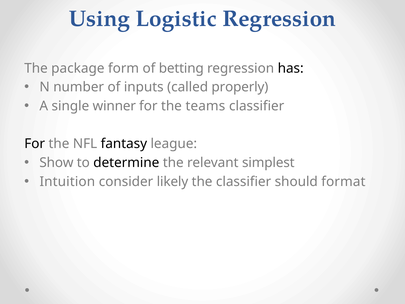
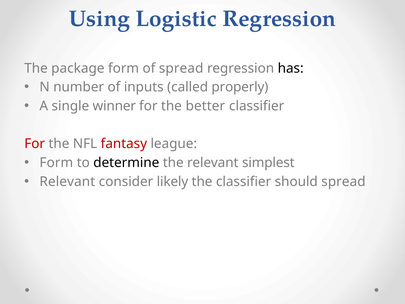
of betting: betting -> spread (181, 68)
teams: teams -> better (205, 106)
For colour: black -> red (35, 144)
fantasy colour: black -> red (124, 144)
Show: Show -> Form (56, 163)
Intuition: Intuition -> Relevant (67, 182)
should format: format -> spread (343, 182)
